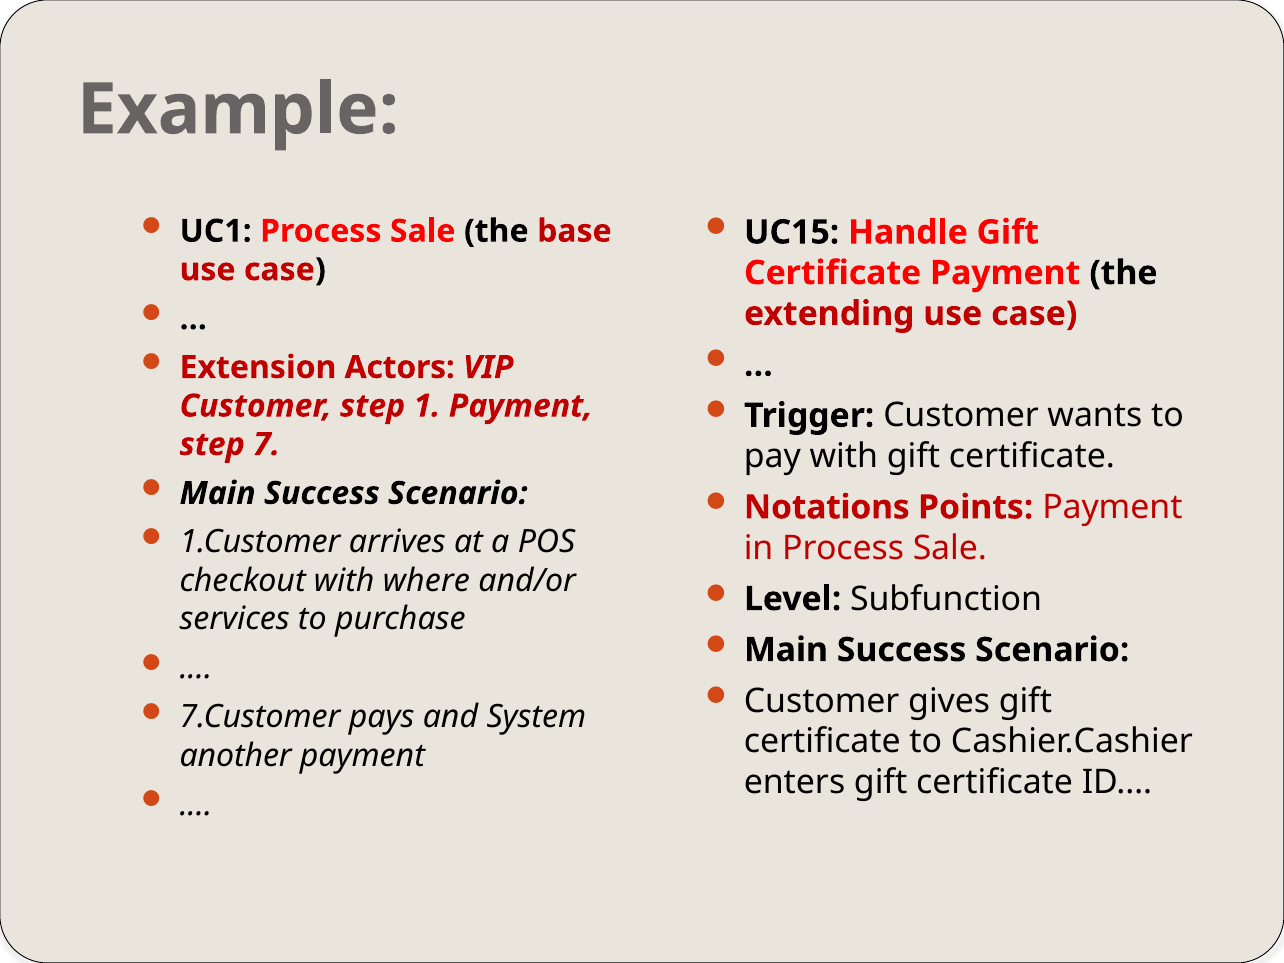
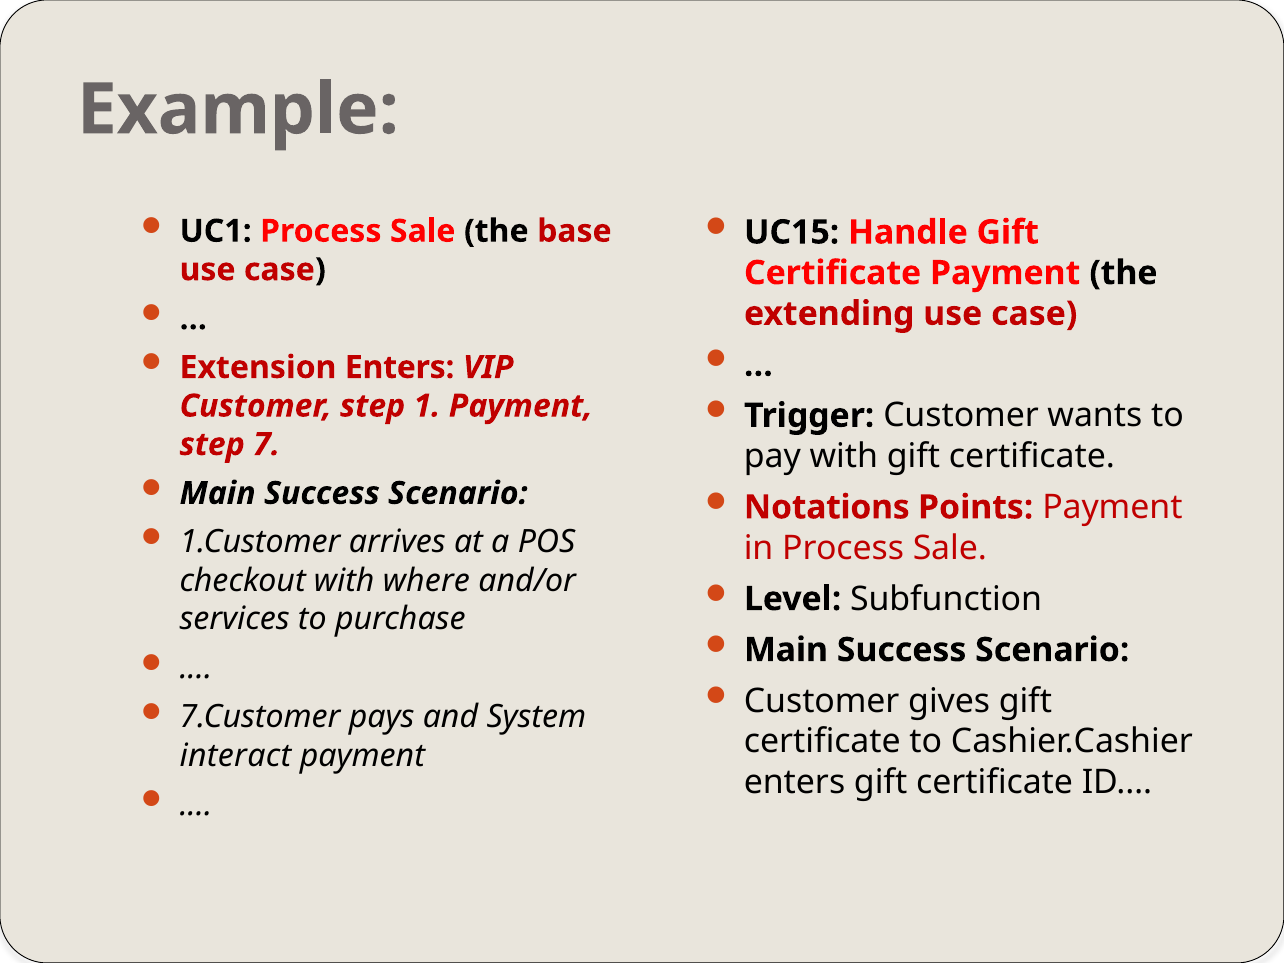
Extension Actors: Actors -> Enters (400, 367)
another: another -> interact (235, 756)
